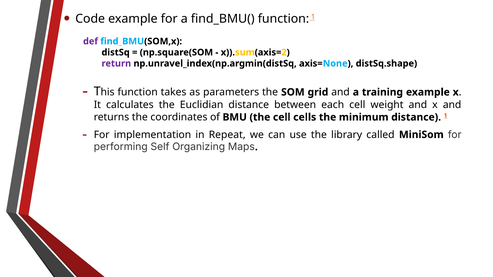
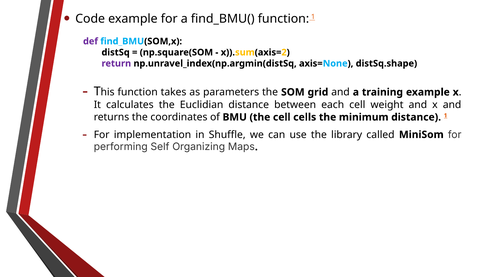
Repeat: Repeat -> Shuffle (227, 135)
